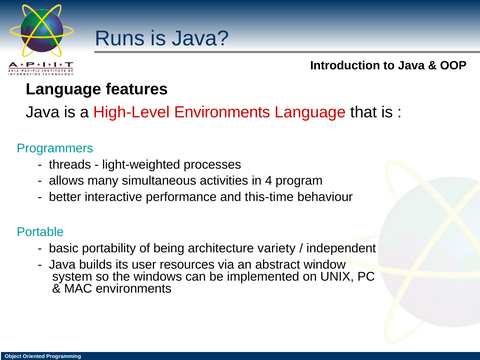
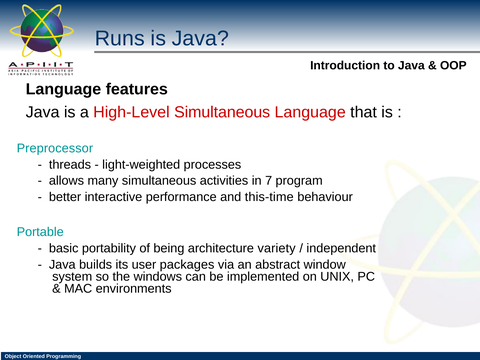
High-Level Environments: Environments -> Simultaneous (222, 112)
Programmers: Programmers -> Preprocessor (55, 148)
4: 4 -> 7 (269, 181)
resources: resources -> packages (187, 265)
